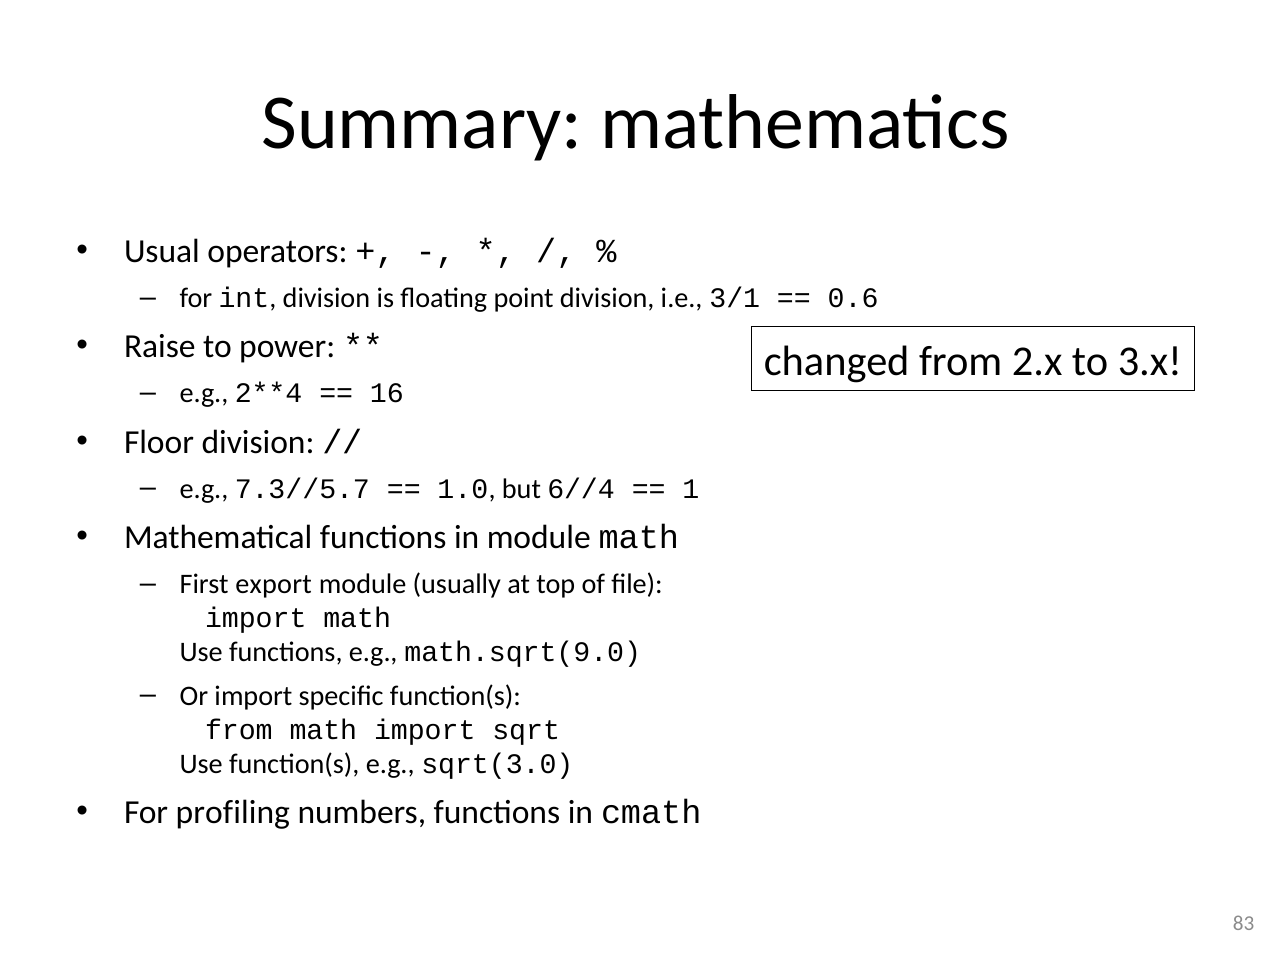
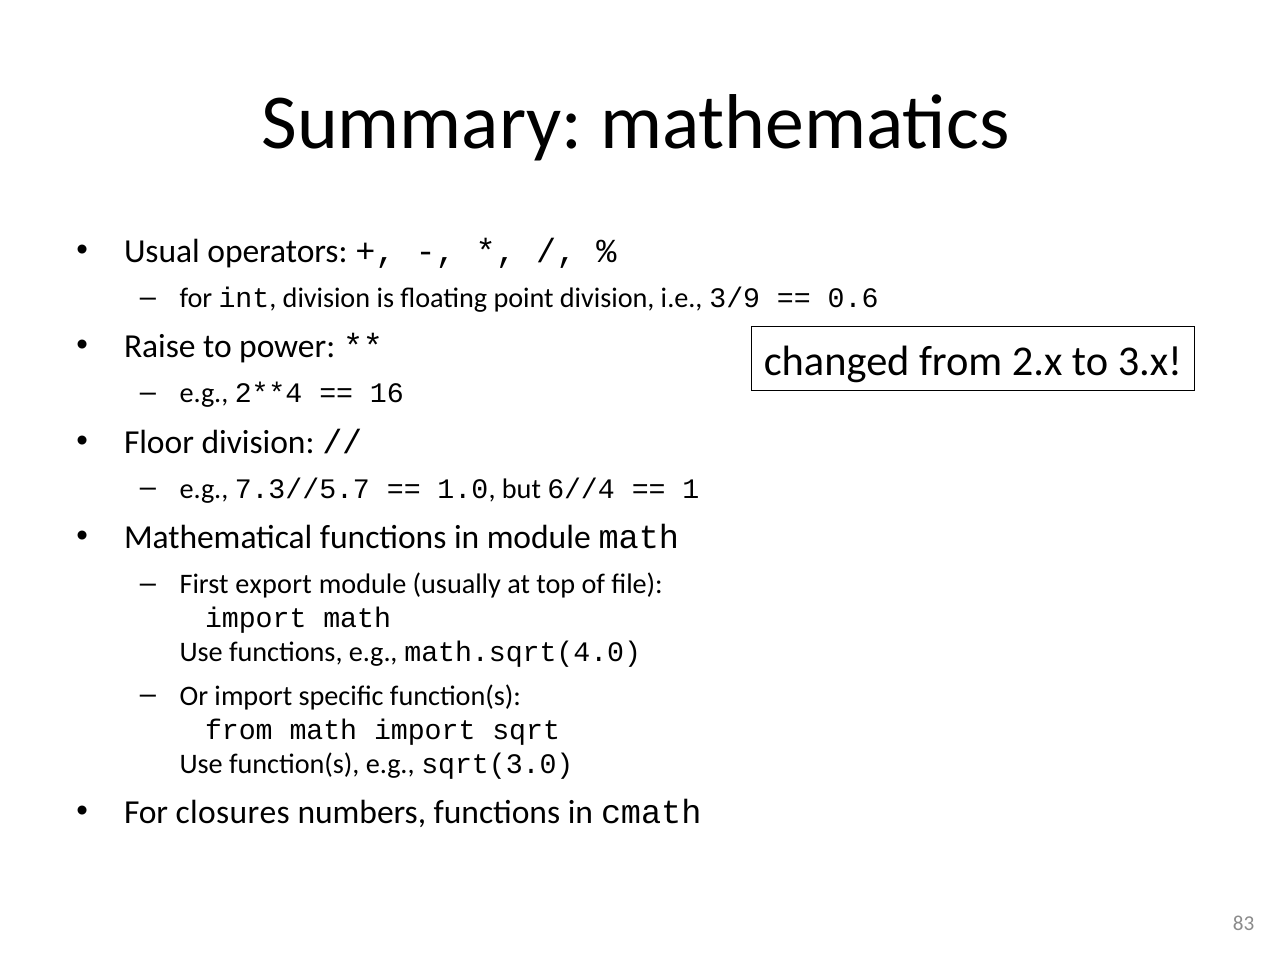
3/1: 3/1 -> 3/9 (735, 298)
math.sqrt(9.0: math.sqrt(9.0 -> math.sqrt(4.0 (523, 652)
profiling: profiling -> closures (233, 812)
